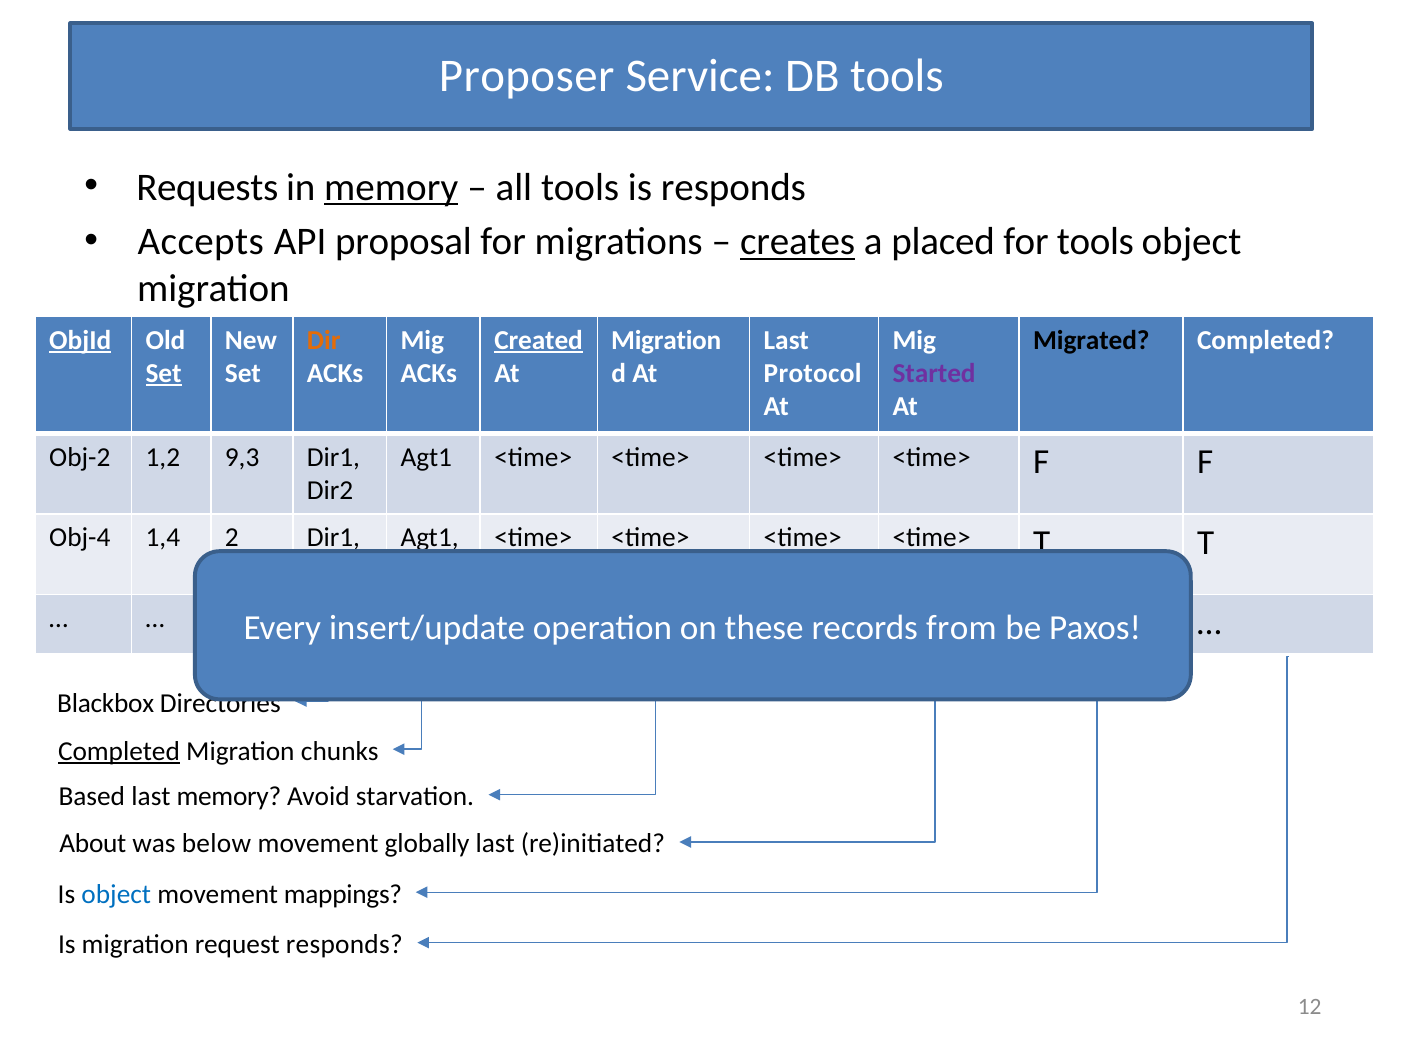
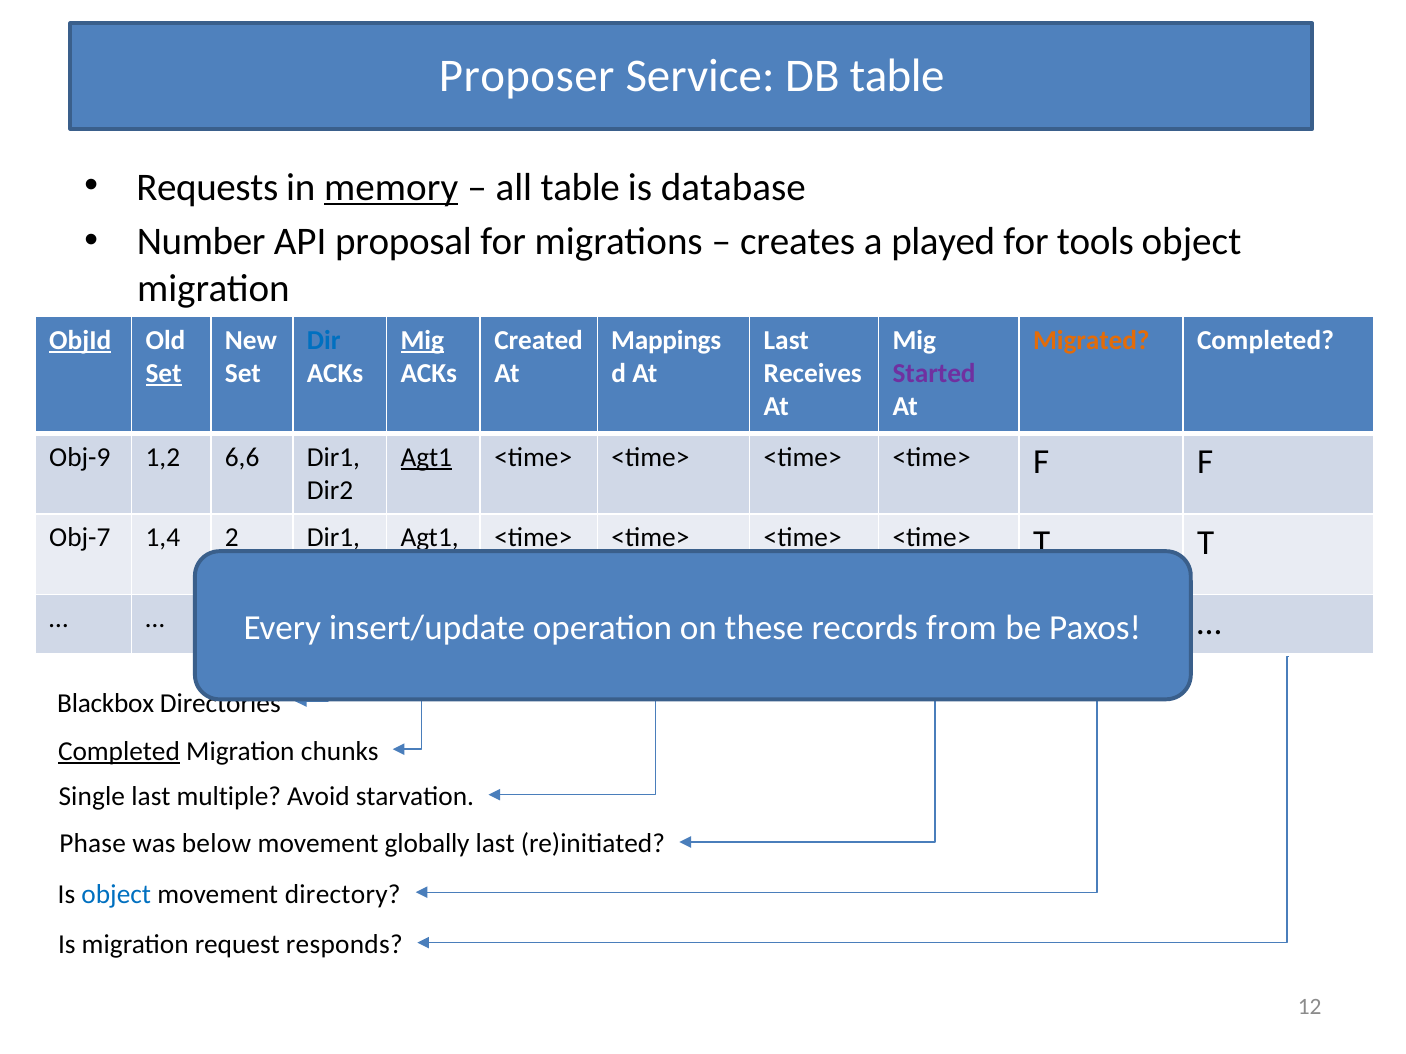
DB tools: tools -> table (897, 77)
all tools: tools -> table (580, 187)
is responds: responds -> database (733, 187)
Accepts: Accepts -> Number (201, 242)
creates underline: present -> none (798, 242)
placed: placed -> played (943, 242)
Dir colour: orange -> blue (324, 340)
Mig underline: none -> present (422, 340)
Created underline: present -> none (539, 340)
Migration: Migration -> Mappings (666, 340)
Migrated colour: black -> orange (1091, 340)
Protocol: Protocol -> Receives (813, 374)
Obj-2: Obj-2 -> Obj-9 (80, 458)
9,3: 9,3 -> 6,6 (242, 458)
Agt1 underline: none -> present (426, 458)
Obj-4: Obj-4 -> Obj-7 (80, 538)
Based: Based -> Single (92, 797)
last memory: memory -> multiple (229, 797)
About: About -> Phase (93, 844)
mappings: mappings -> directory (343, 895)
